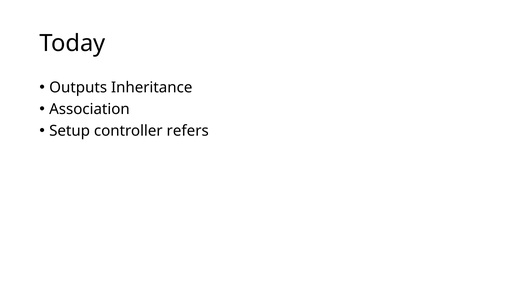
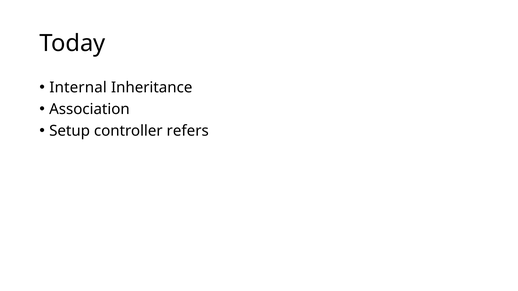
Outputs: Outputs -> Internal (78, 88)
